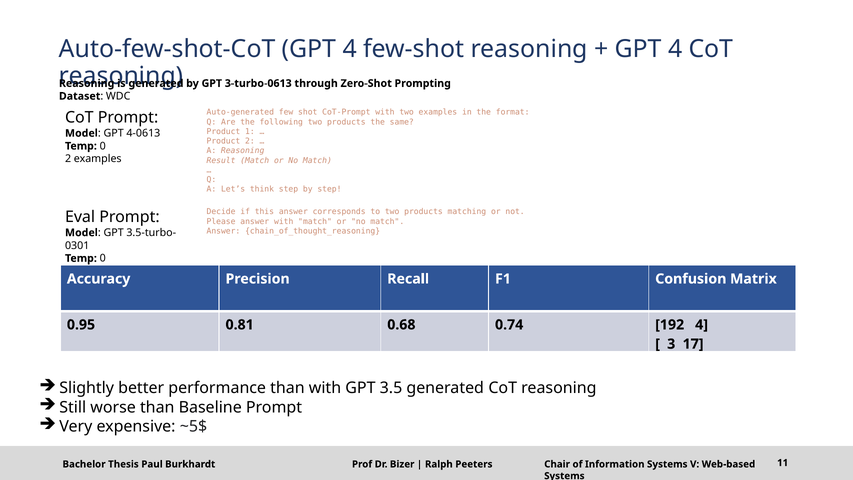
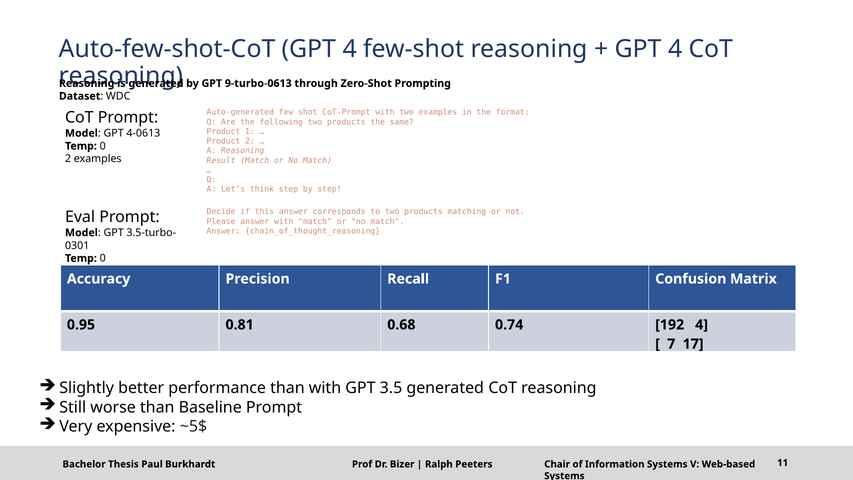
3-turbo-0613: 3-turbo-0613 -> 9-turbo-0613 (258, 83)
3: 3 -> 7 (671, 344)
